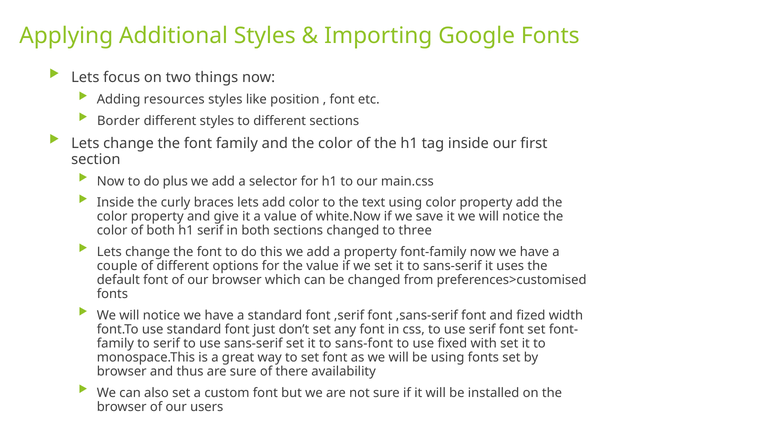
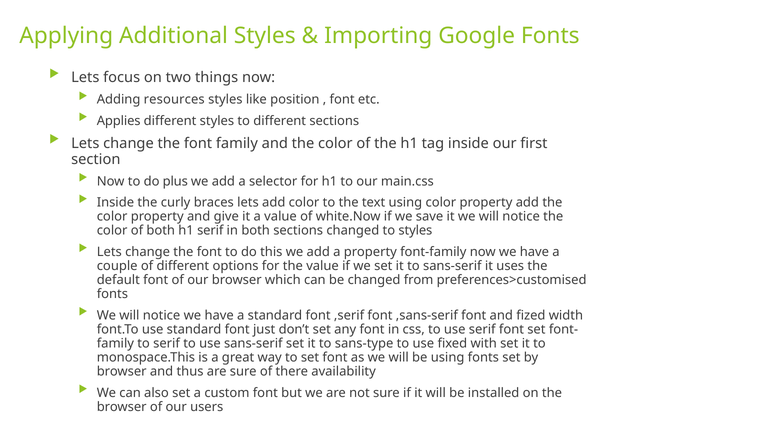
Border: Border -> Applies (119, 121)
to three: three -> styles (415, 231)
sans-font: sans-font -> sans-type (364, 344)
